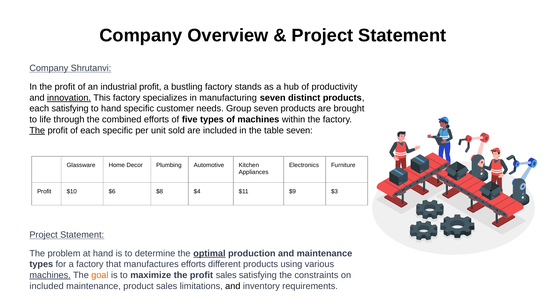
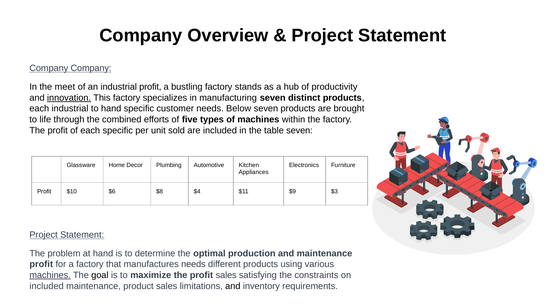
Company Shrutanvi: Shrutanvi -> Company (91, 68)
In the profit: profit -> meet (65, 87)
each satisfying: satisfying -> industrial (70, 109)
Group: Group -> Below (239, 109)
The underline: present -> none (37, 130)
optimal underline: present -> none (209, 253)
types: types -> profit (41, 264)
manufactures efforts: efforts -> needs (193, 264)
goal colour: orange -> black (100, 275)
